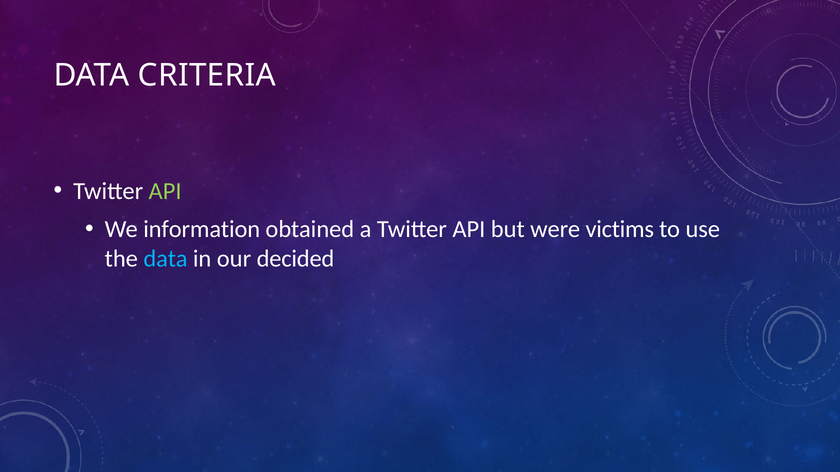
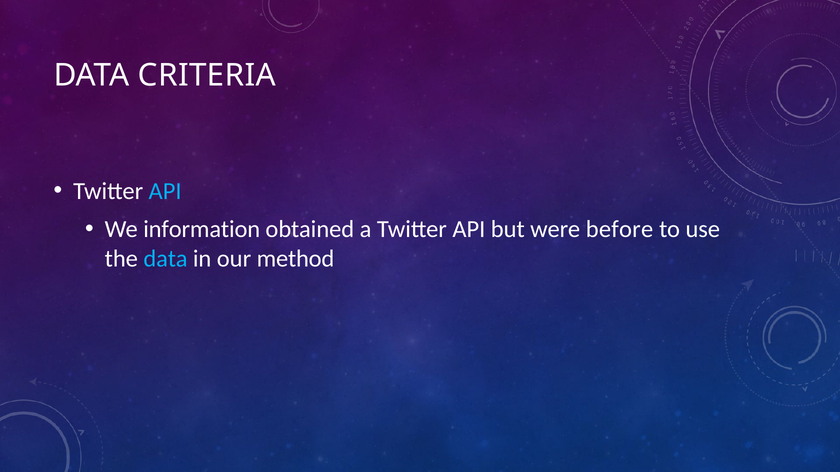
API colour: light green -> light blue (165, 191)
victims: victims -> before (620, 230)
decided: decided -> method (295, 259)
